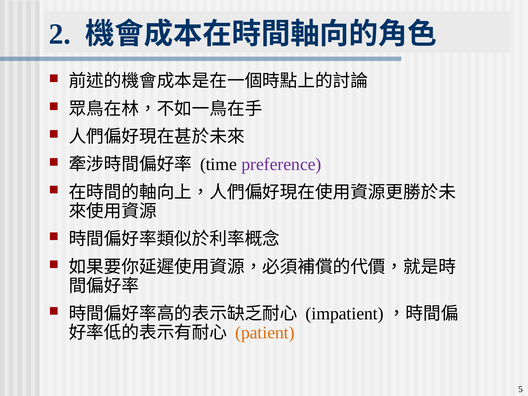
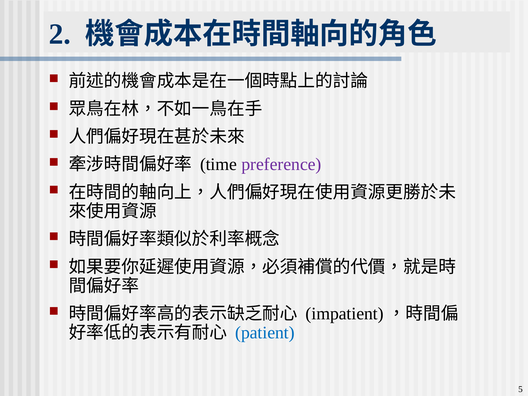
patient colour: orange -> blue (265, 333)
